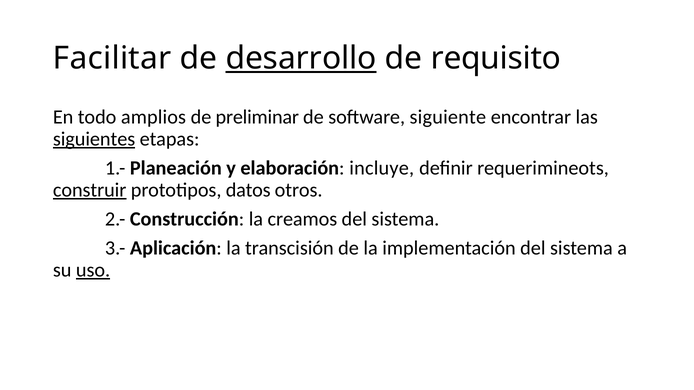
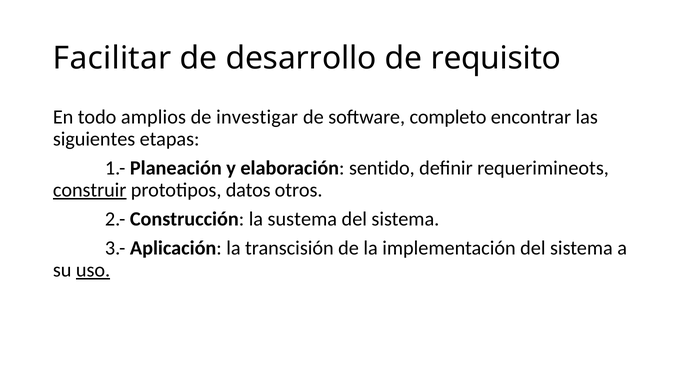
desarrollo underline: present -> none (301, 58)
preliminar: preliminar -> investigar (257, 117)
siguiente: siguiente -> completo (448, 117)
siguientes underline: present -> none (94, 139)
incluye: incluye -> sentido (382, 168)
creamos: creamos -> sustema (302, 219)
